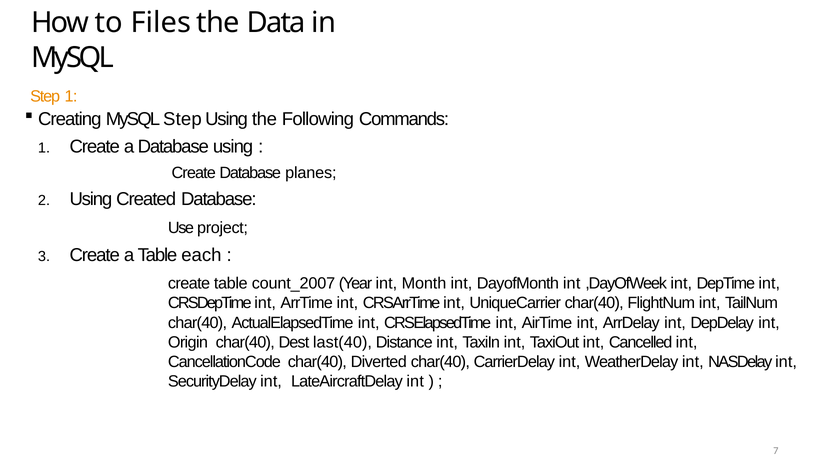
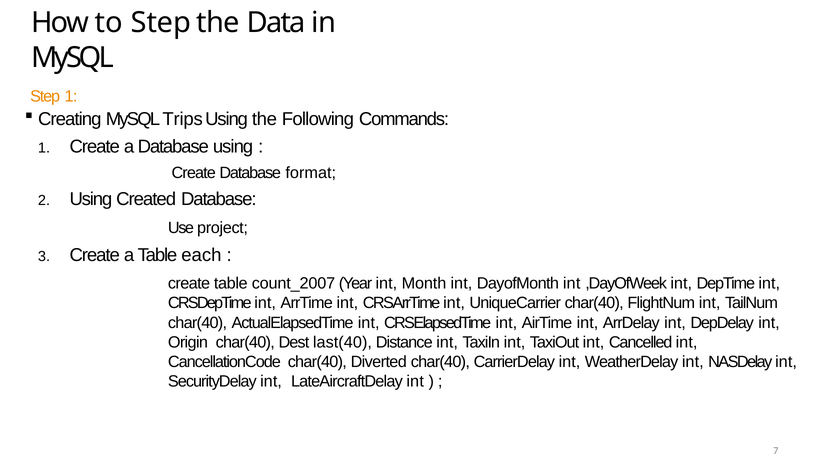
to Files: Files -> Step (161, 23)
MySQL Step: Step -> Trips (183, 119)
planes: planes -> format (311, 173)
